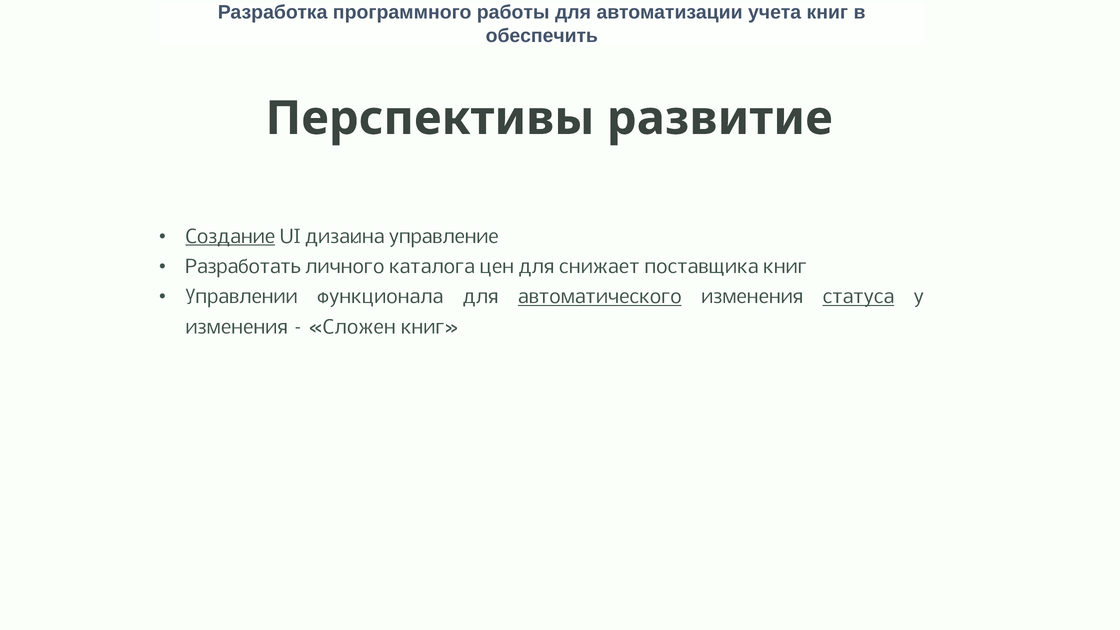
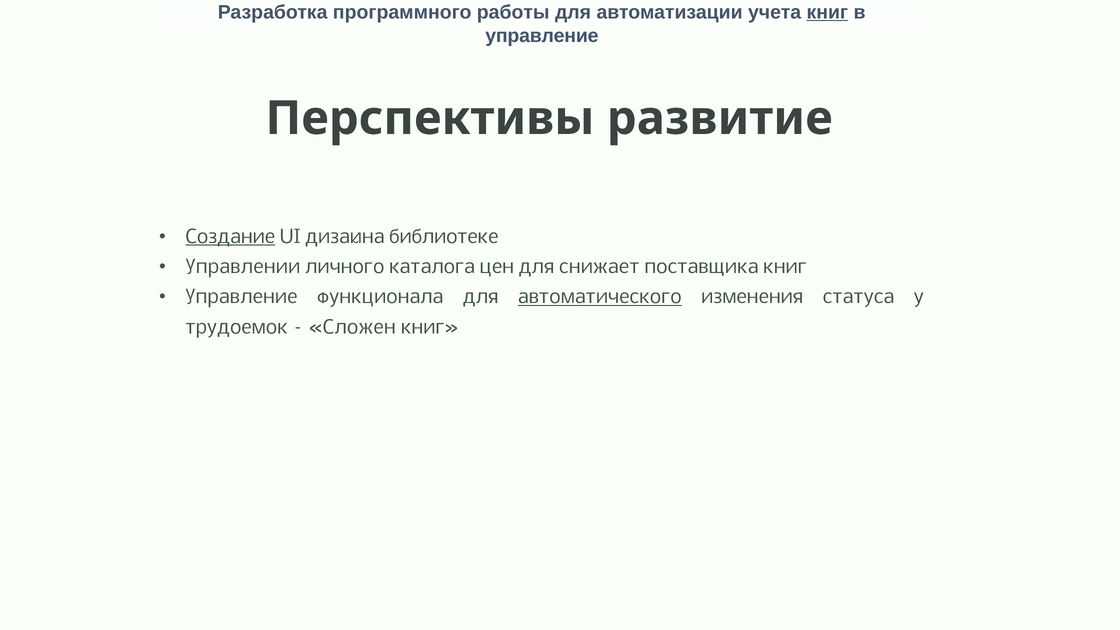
книг underline: none -> present (827, 12)
обеспечить: обеспечить -> управление (542, 36)
управление: управление -> библиотеке (444, 237)
Разработать: Разработать -> Управлении (243, 267)
Управлении: Управлении -> Управление (241, 297)
статуса underline: present -> none (858, 297)
изменения: изменения -> трудоемок (237, 328)
